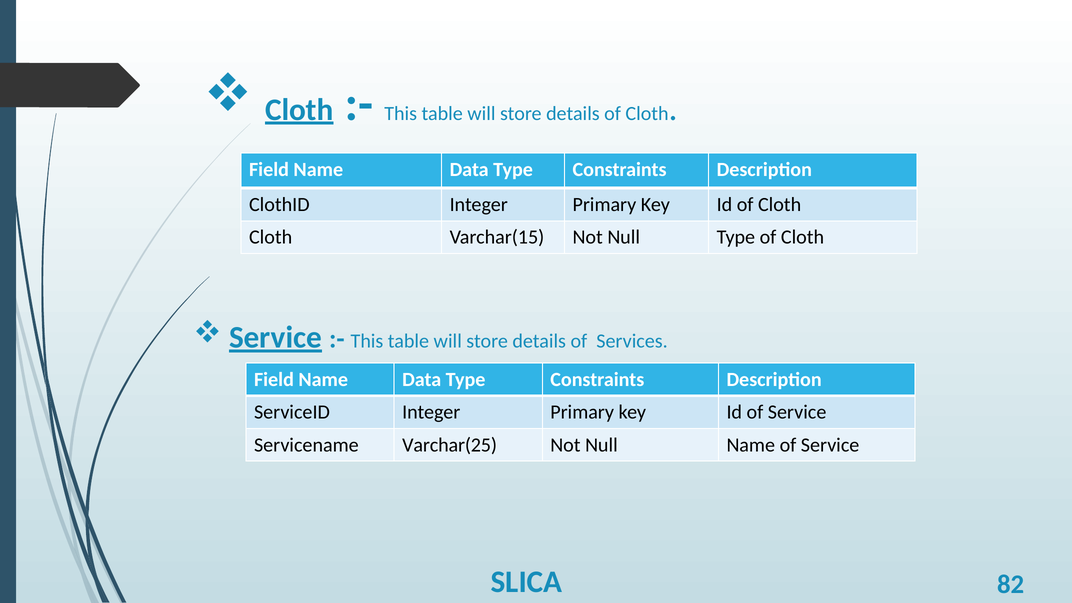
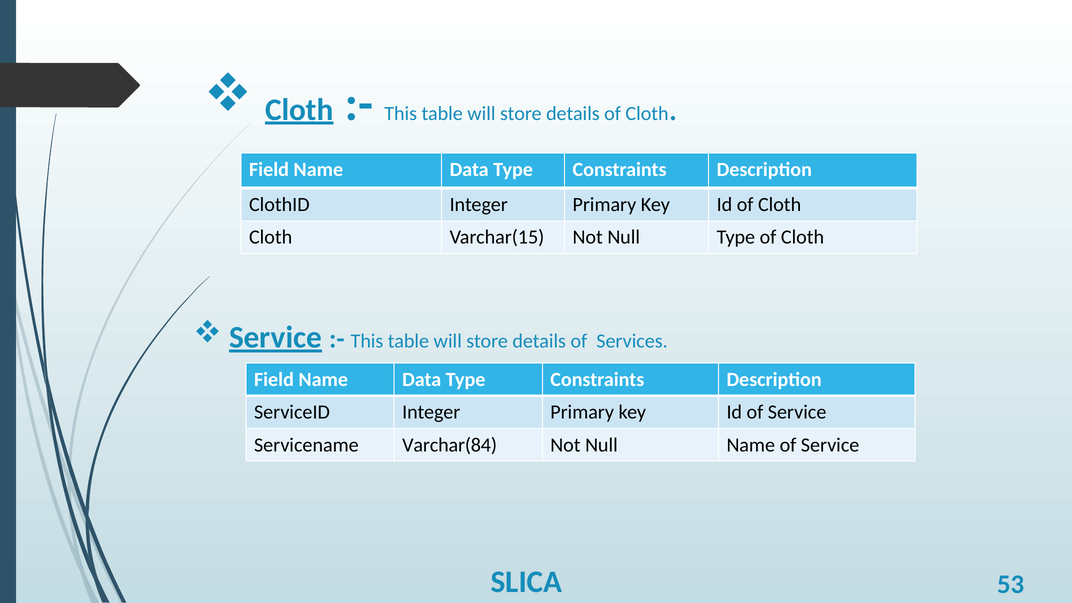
Varchar(25: Varchar(25 -> Varchar(84 (450, 445)
82: 82 -> 53 (1011, 584)
